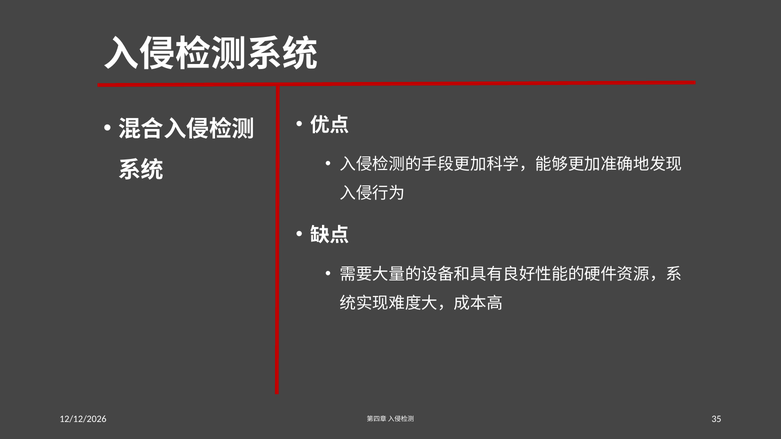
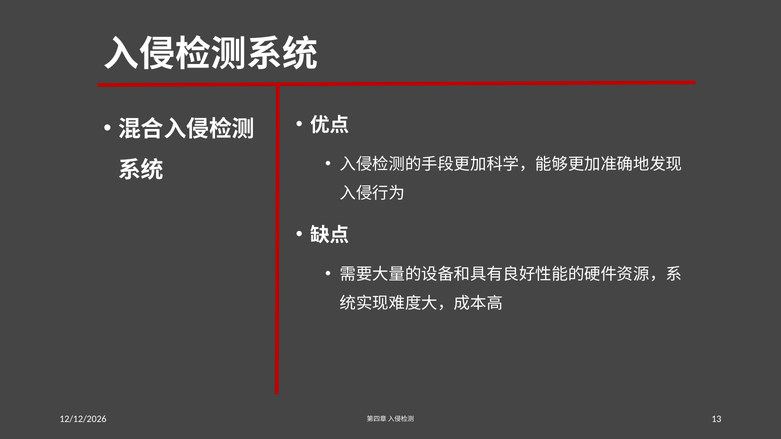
35: 35 -> 13 (716, 419)
